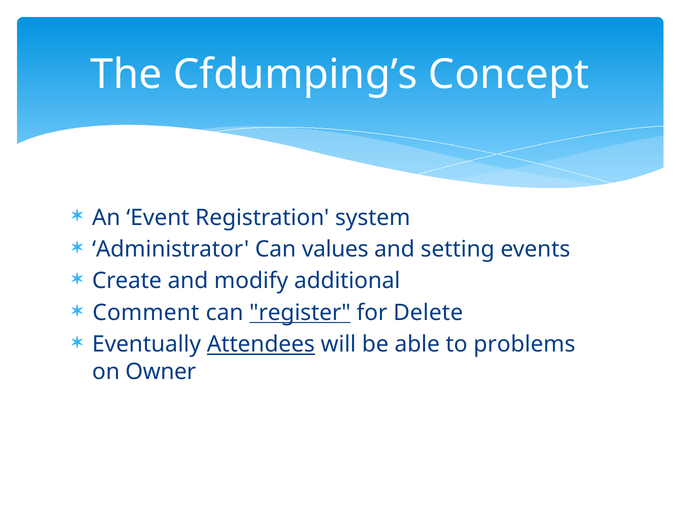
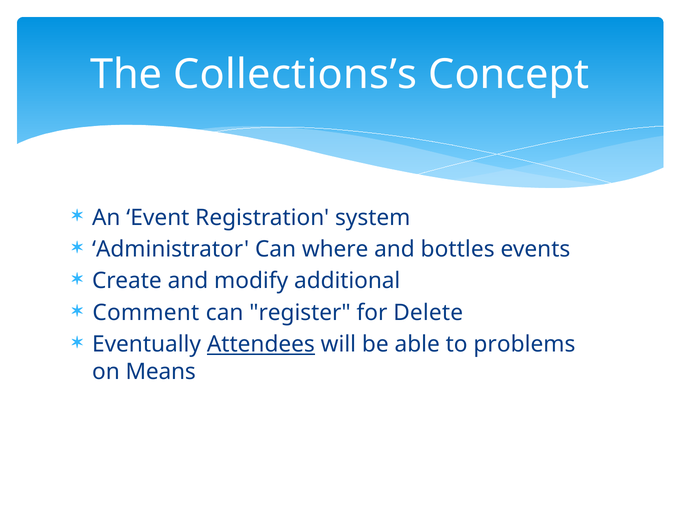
Cfdumping’s: Cfdumping’s -> Collections’s (295, 75)
values: values -> where (335, 249)
setting: setting -> bottles (458, 249)
register underline: present -> none (300, 313)
Owner: Owner -> Means (161, 372)
